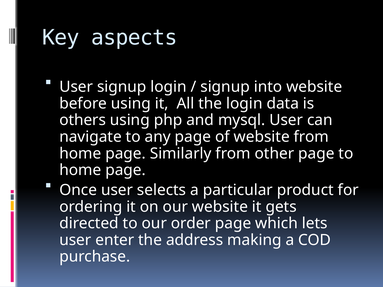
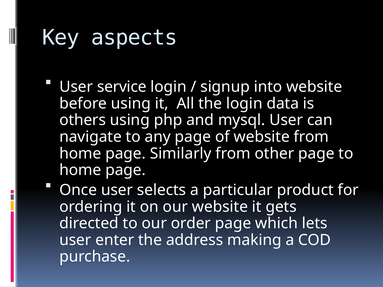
User signup: signup -> service (122, 87)
